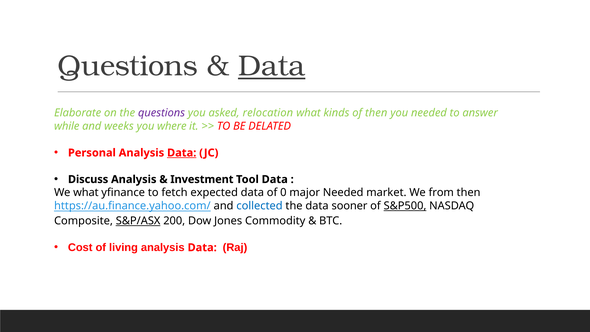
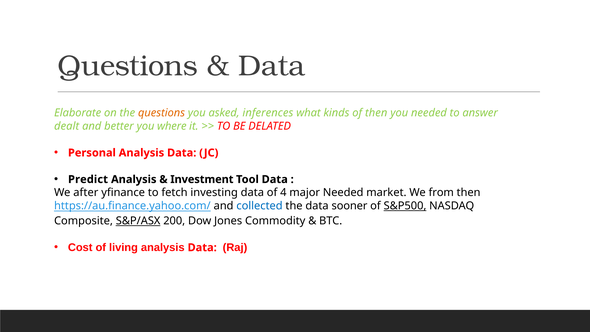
Data underline: present -> none (272, 66)
questions colour: purple -> orange (162, 113)
relocation: relocation -> inferences (268, 113)
while: while -> dealt (67, 126)
weeks: weeks -> better (119, 126)
Data underline: present -> none (182, 153)
Discuss: Discuss -> Predict (88, 179)
We what: what -> after (86, 193)
expected: expected -> investing (214, 193)
0: 0 -> 4 (283, 193)
